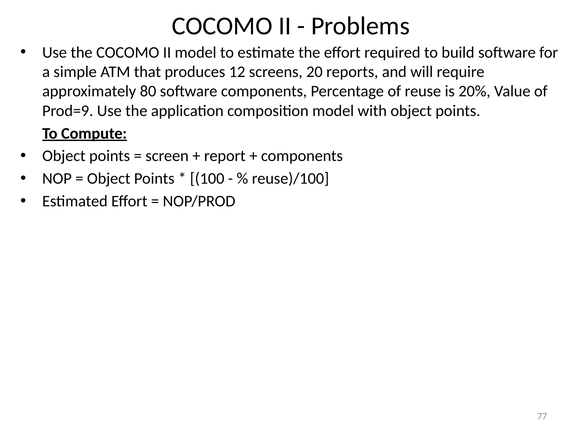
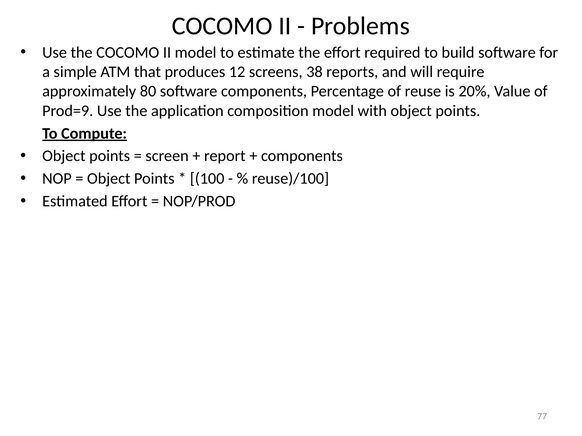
20: 20 -> 38 (314, 72)
